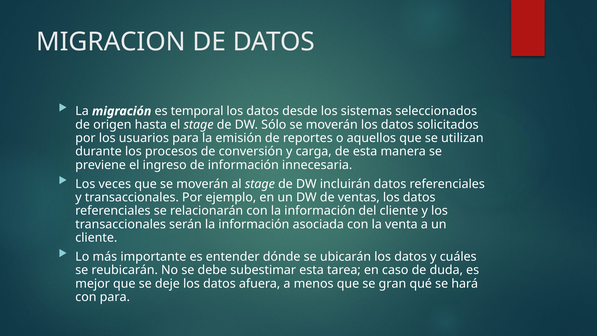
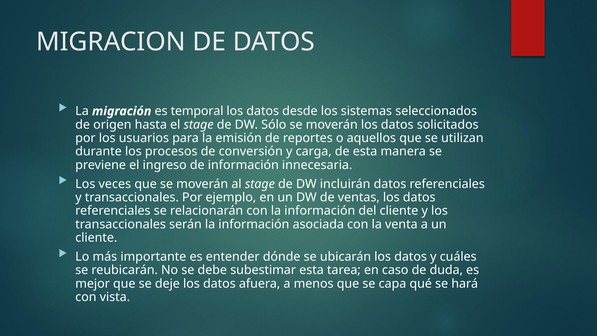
gran: gran -> capa (392, 283)
con para: para -> vista (115, 297)
